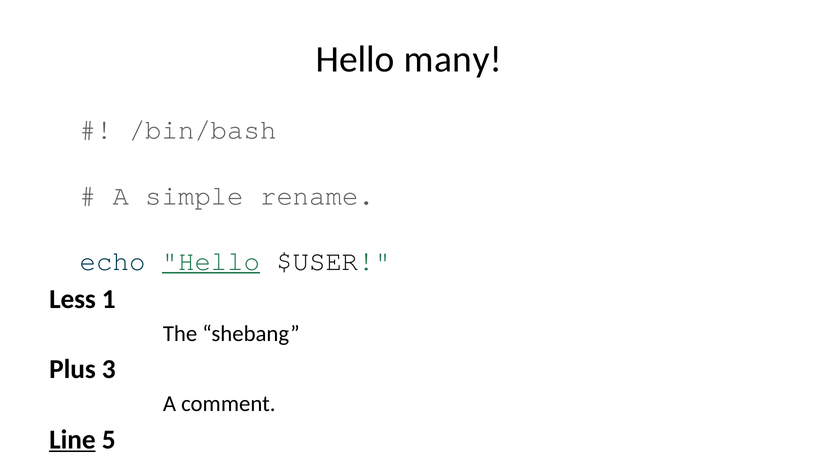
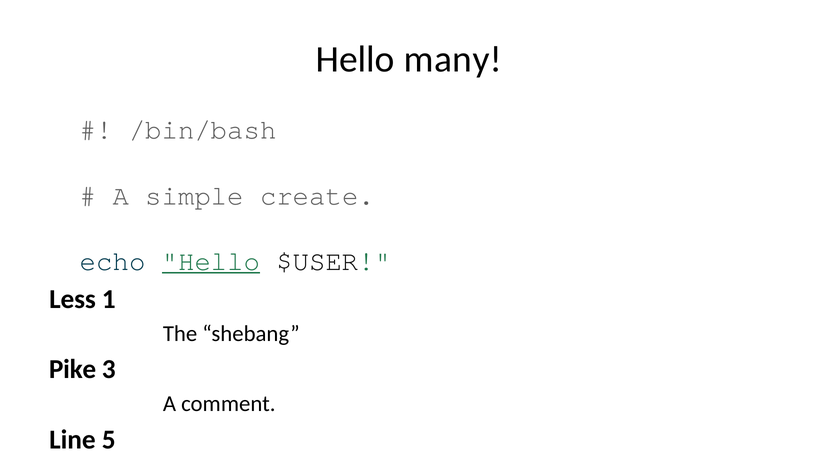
rename: rename -> create (317, 195)
Plus: Plus -> Pike (73, 369)
Line underline: present -> none (72, 439)
